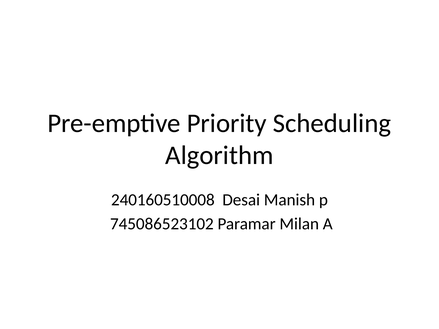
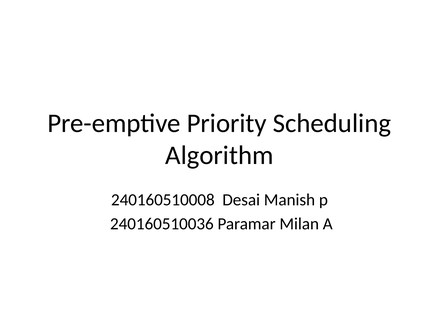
745086523102: 745086523102 -> 240160510036 (162, 224)
